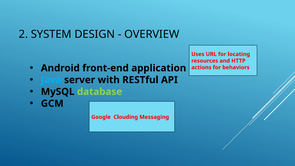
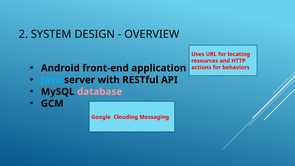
database colour: light green -> pink (100, 92)
